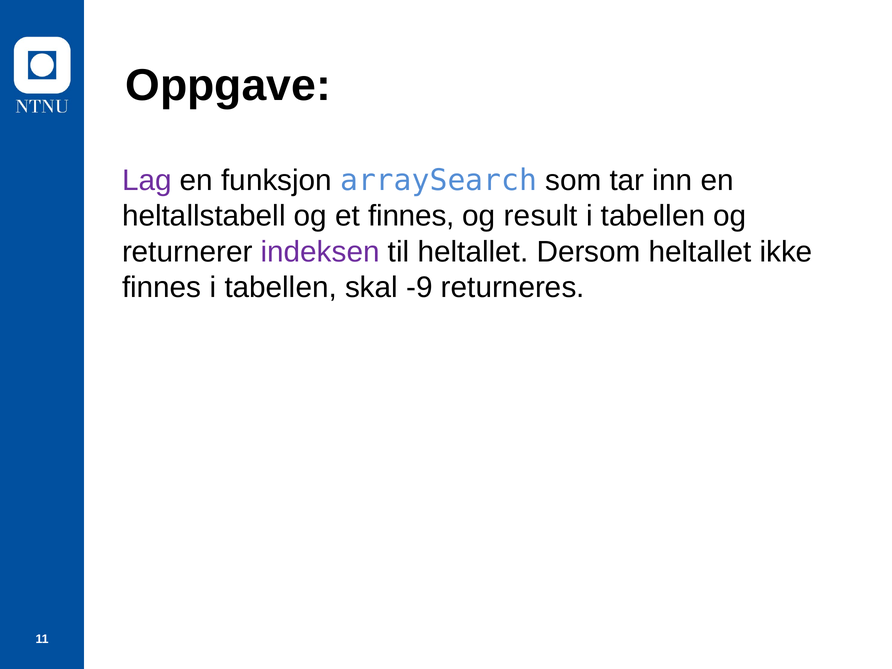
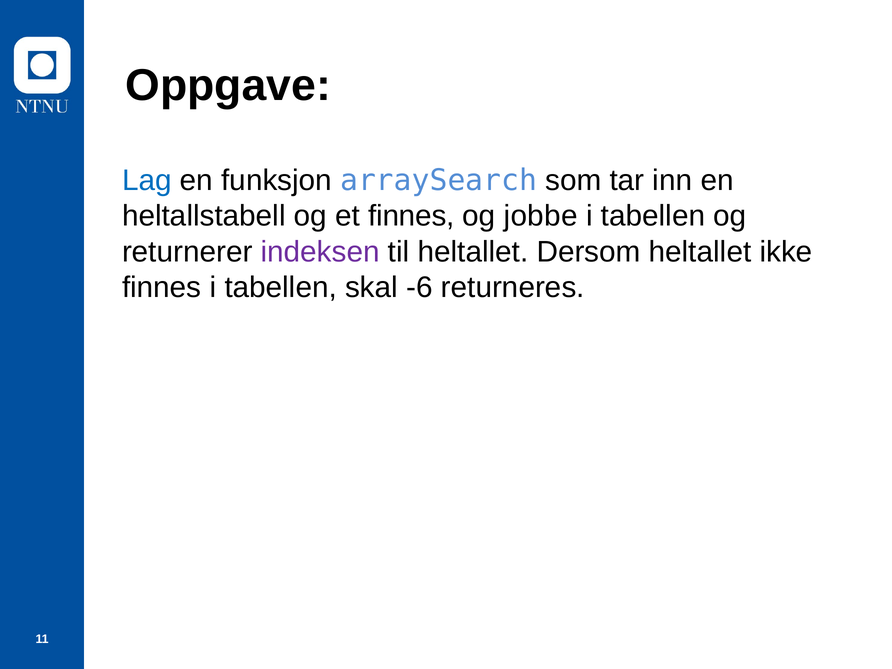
Lag colour: purple -> blue (147, 180)
result: result -> jobbe (541, 216)
-9: -9 -> -6 (419, 288)
